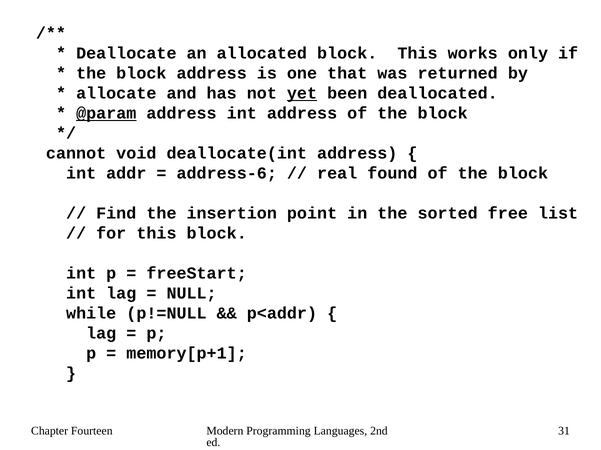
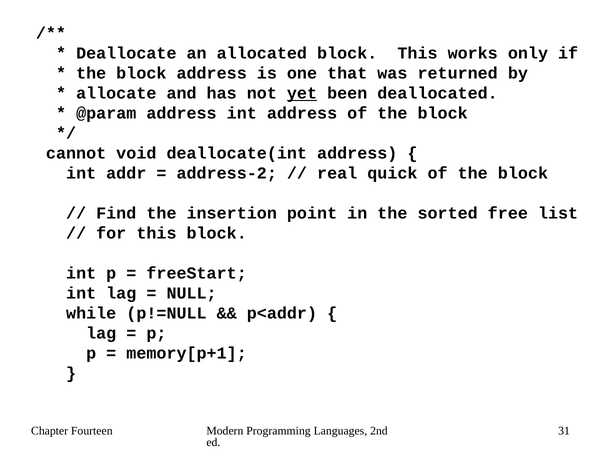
@param underline: present -> none (106, 113)
address-6: address-6 -> address-2 (227, 173)
found: found -> quick (392, 173)
